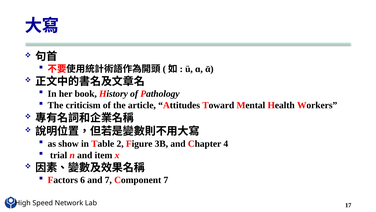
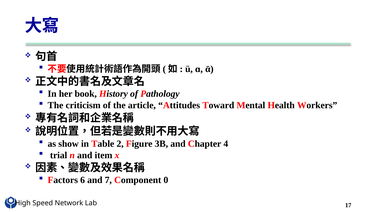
Component 7: 7 -> 0 (166, 180)
